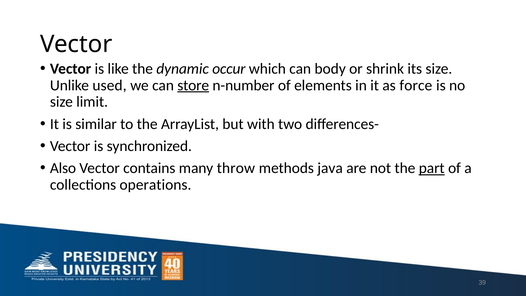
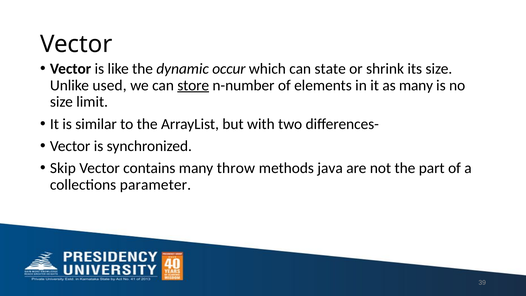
body: body -> state (330, 69)
as force: force -> many (416, 85)
Also: Also -> Skip (63, 168)
part underline: present -> none (432, 168)
operations: operations -> parameter (155, 185)
